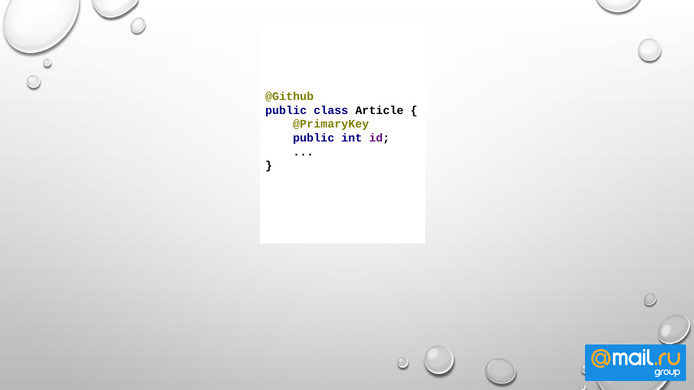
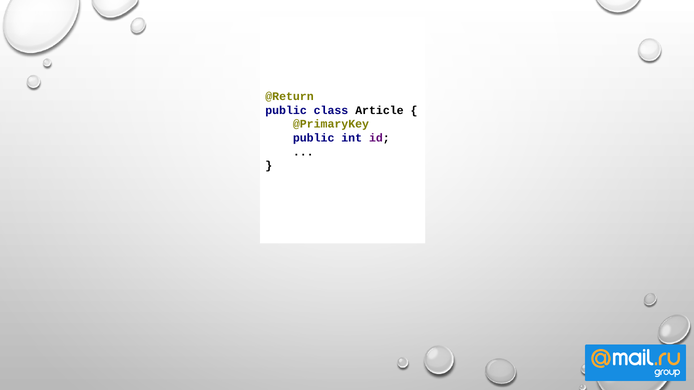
@Github: @Github -> @Return (290, 96)
